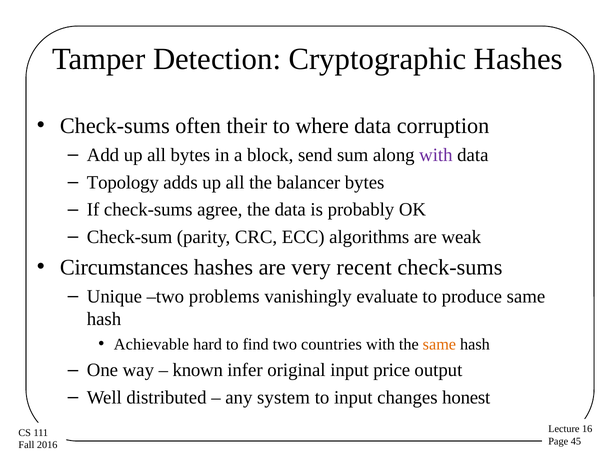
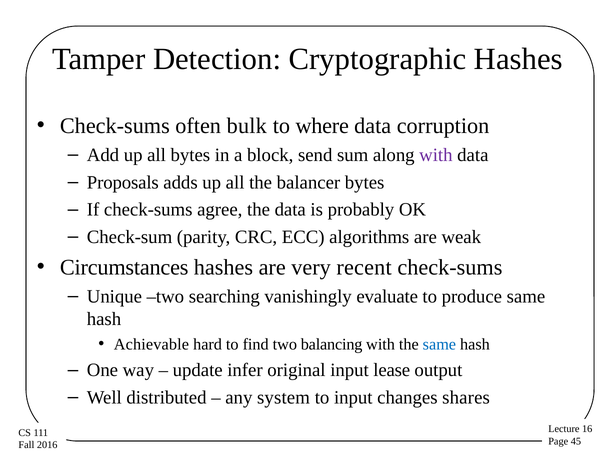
their: their -> bulk (247, 126)
Topology: Topology -> Proposals (123, 182)
problems: problems -> searching (224, 296)
countries: countries -> balancing (332, 344)
same colour: orange -> blue (439, 344)
known: known -> update (198, 370)
price: price -> lease (392, 370)
honest: honest -> shares (466, 397)
